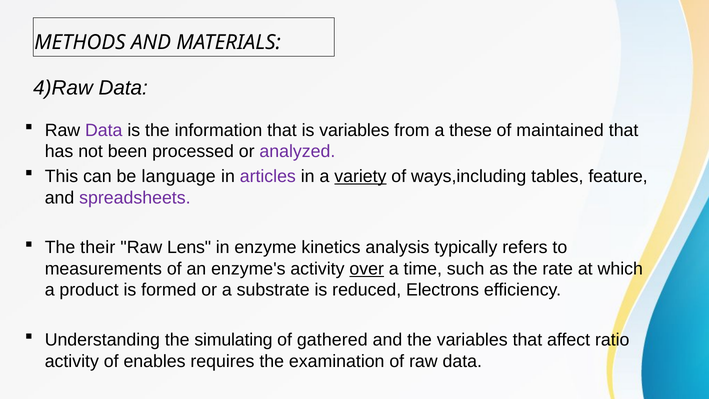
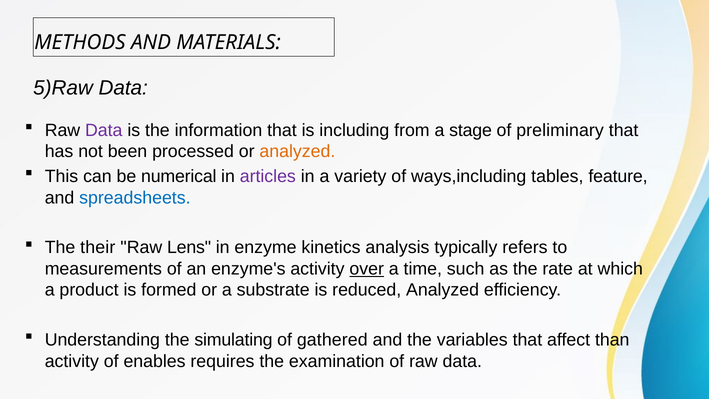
4)Raw: 4)Raw -> 5)Raw (63, 88)
is variables: variables -> including (354, 130)
these: these -> stage (471, 130)
maintained: maintained -> preliminary (560, 130)
analyzed colour: purple -> orange (297, 151)
language: language -> numerical (179, 176)
variety underline: present -> none (360, 176)
spreadsheets colour: purple -> blue (135, 198)
reduced Electrons: Electrons -> Analyzed (443, 290)
ratio: ratio -> than (612, 340)
